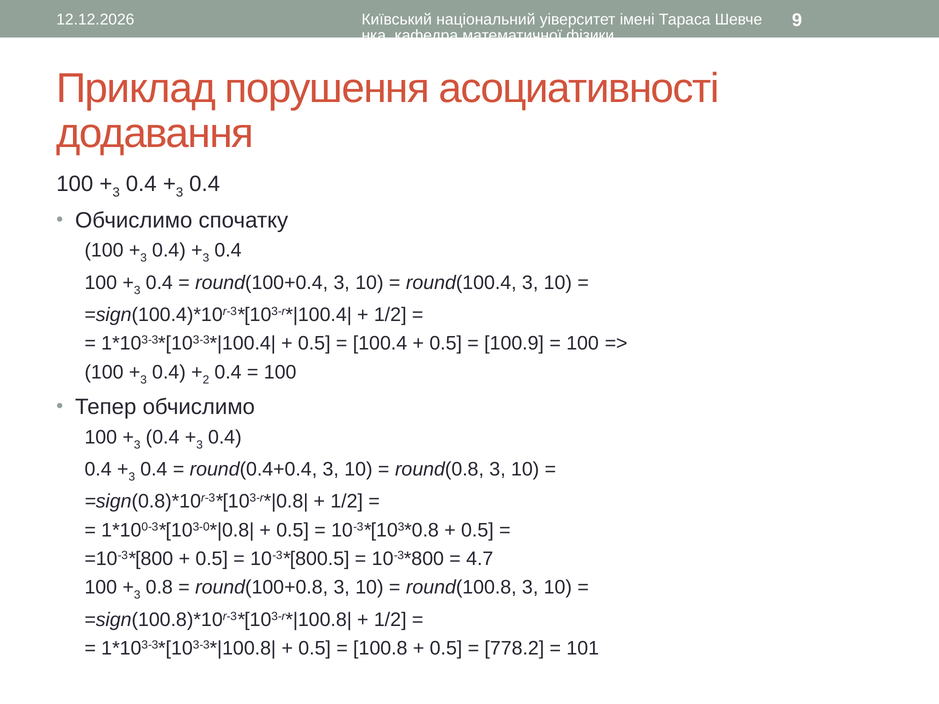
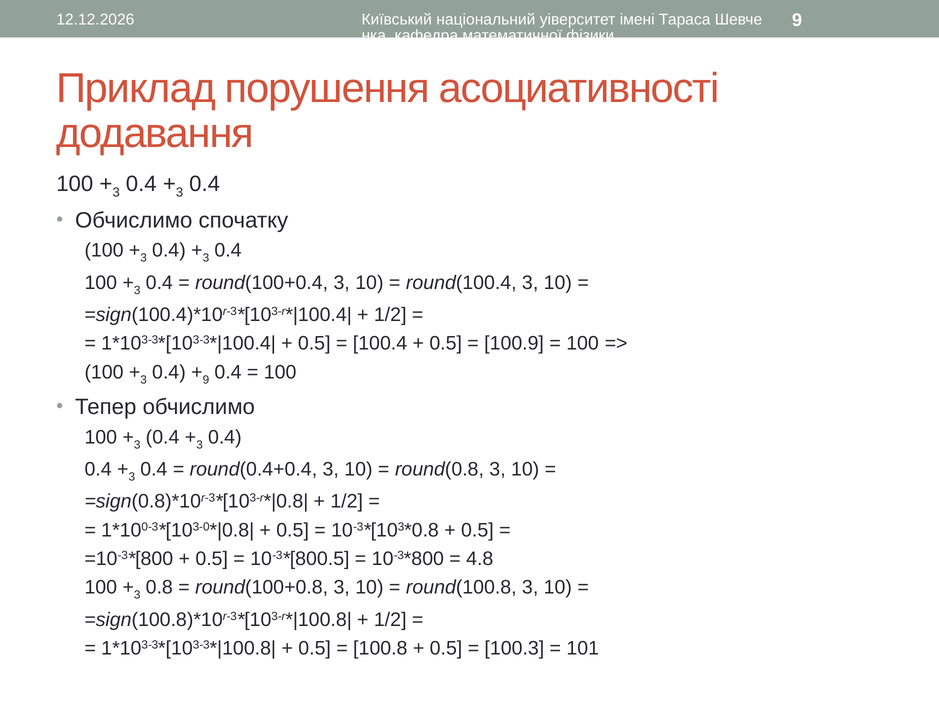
2: 2 -> 9 (206, 380)
4.7: 4.7 -> 4.8 (480, 559)
778.2: 778.2 -> 100.3 (514, 649)
